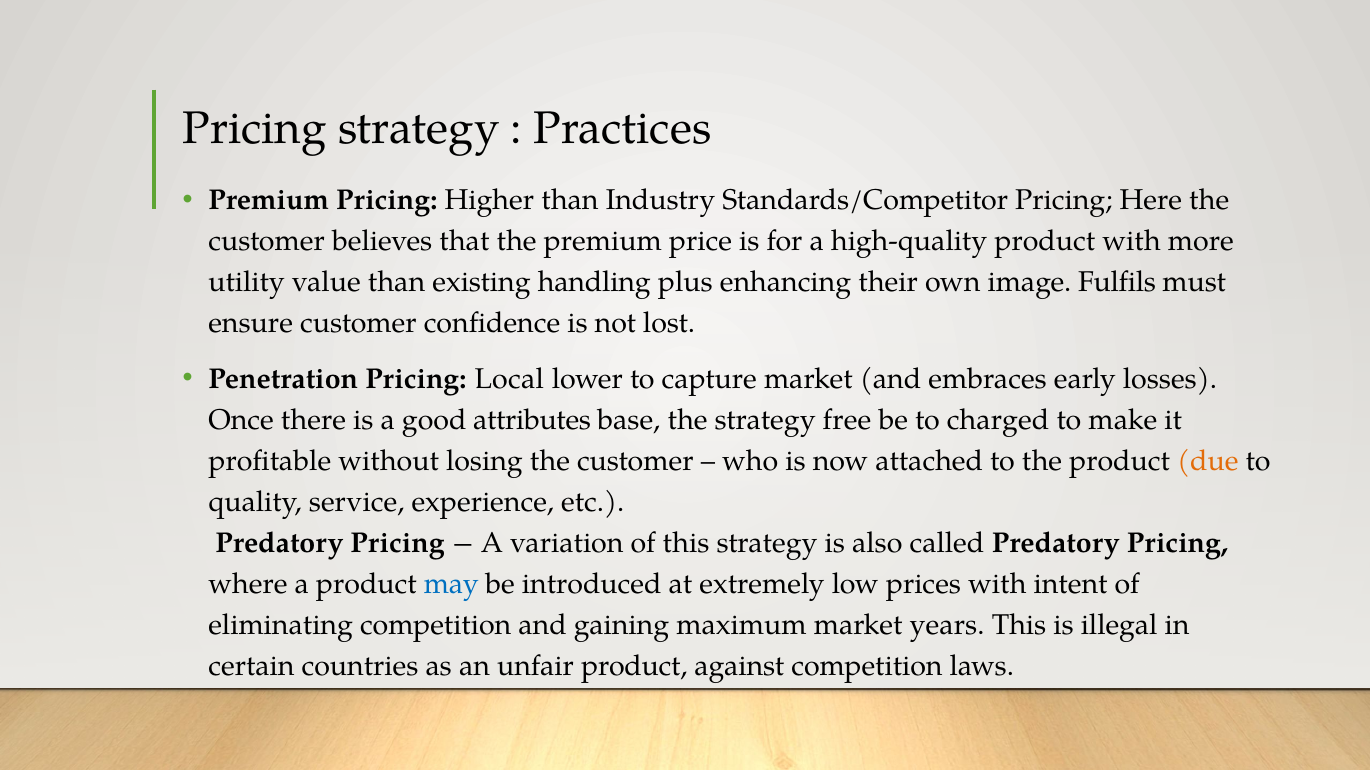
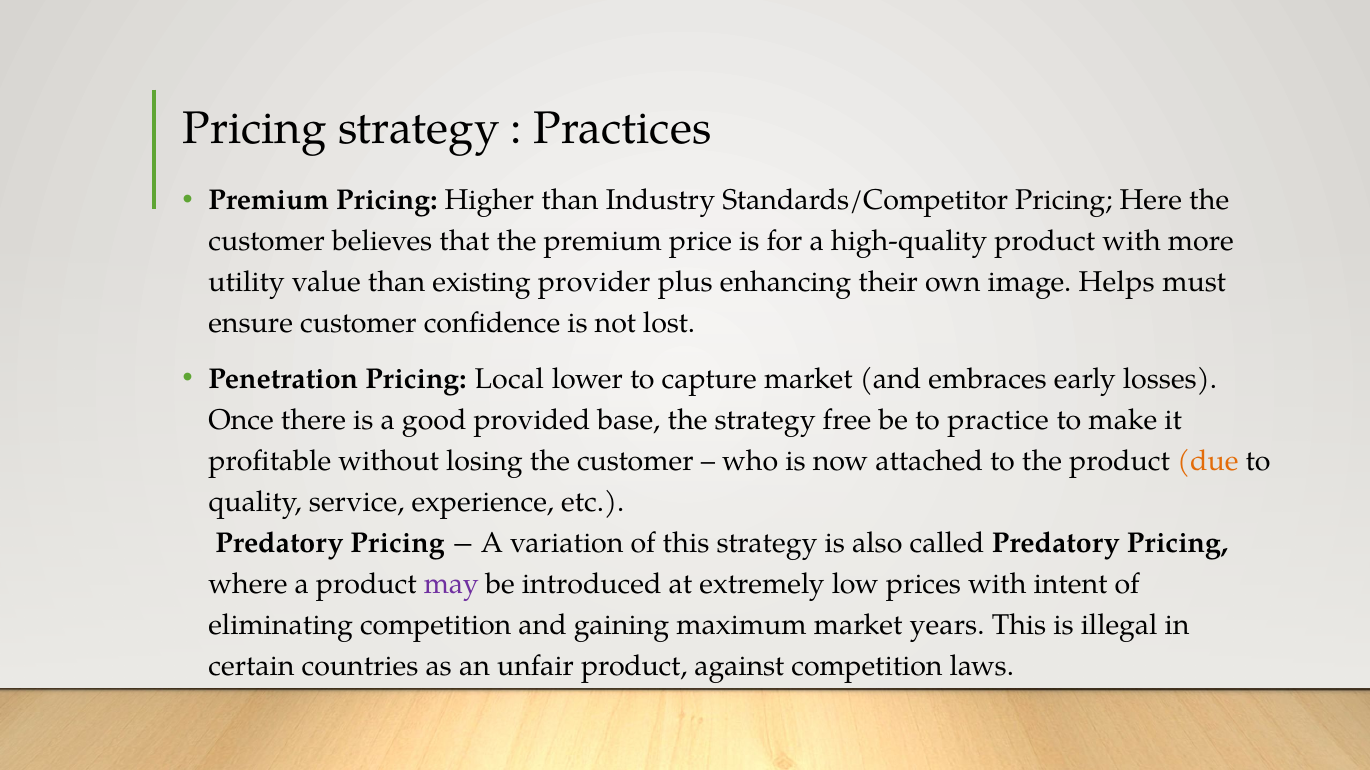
handling: handling -> provider (594, 283)
Fulfils: Fulfils -> Helps (1117, 283)
attributes: attributes -> provided (532, 420)
charged: charged -> practice (998, 420)
may colour: blue -> purple (451, 585)
